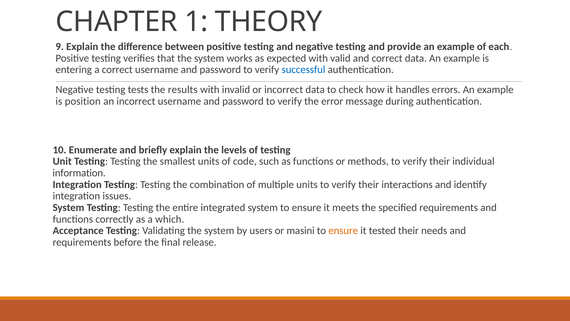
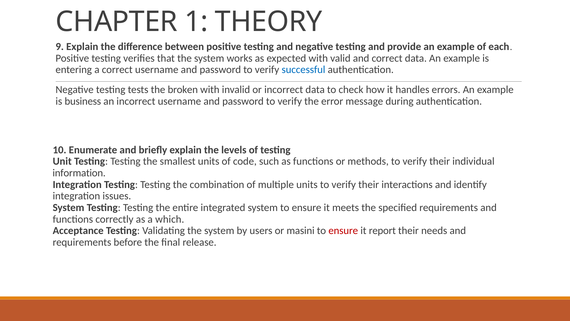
results: results -> broken (183, 90)
position: position -> business (83, 101)
ensure colour: orange -> red (343, 230)
tested: tested -> report (382, 230)
